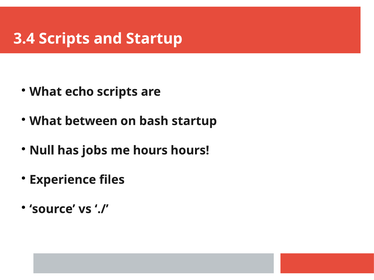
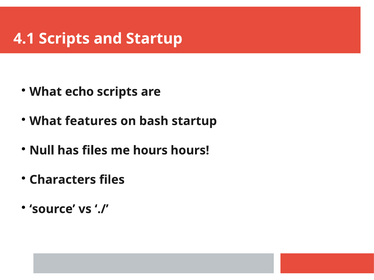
3.4: 3.4 -> 4.1 (24, 39)
between: between -> features (91, 121)
has jobs: jobs -> files (95, 151)
Experience: Experience -> Characters (63, 180)
